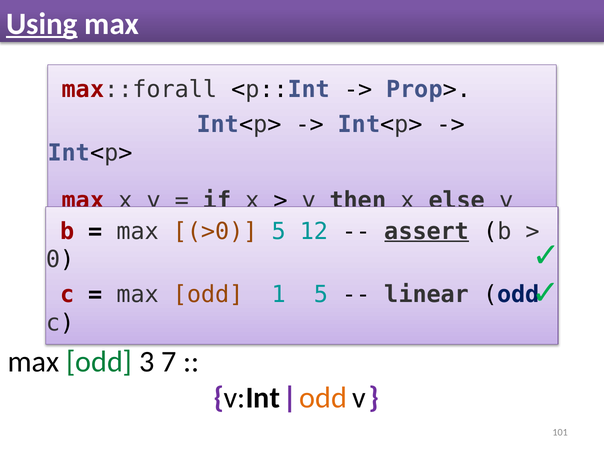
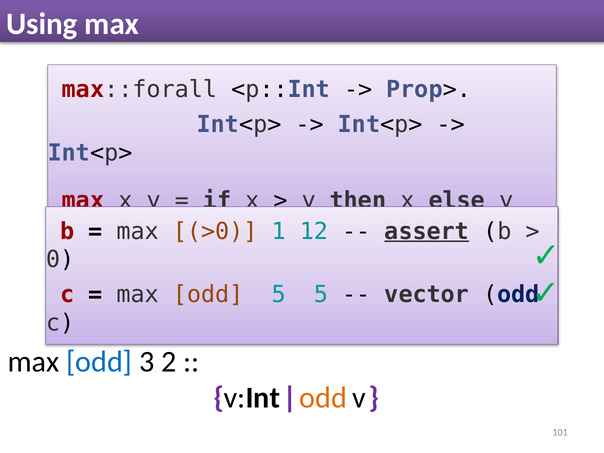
Using underline: present -> none (42, 24)
>0 5: 5 -> 1 (279, 231)
odd 1: 1 -> 5 (279, 295)
linear: linear -> vector (427, 295)
odd colour: green -> blue (99, 362)
7: 7 -> 2 (169, 362)
